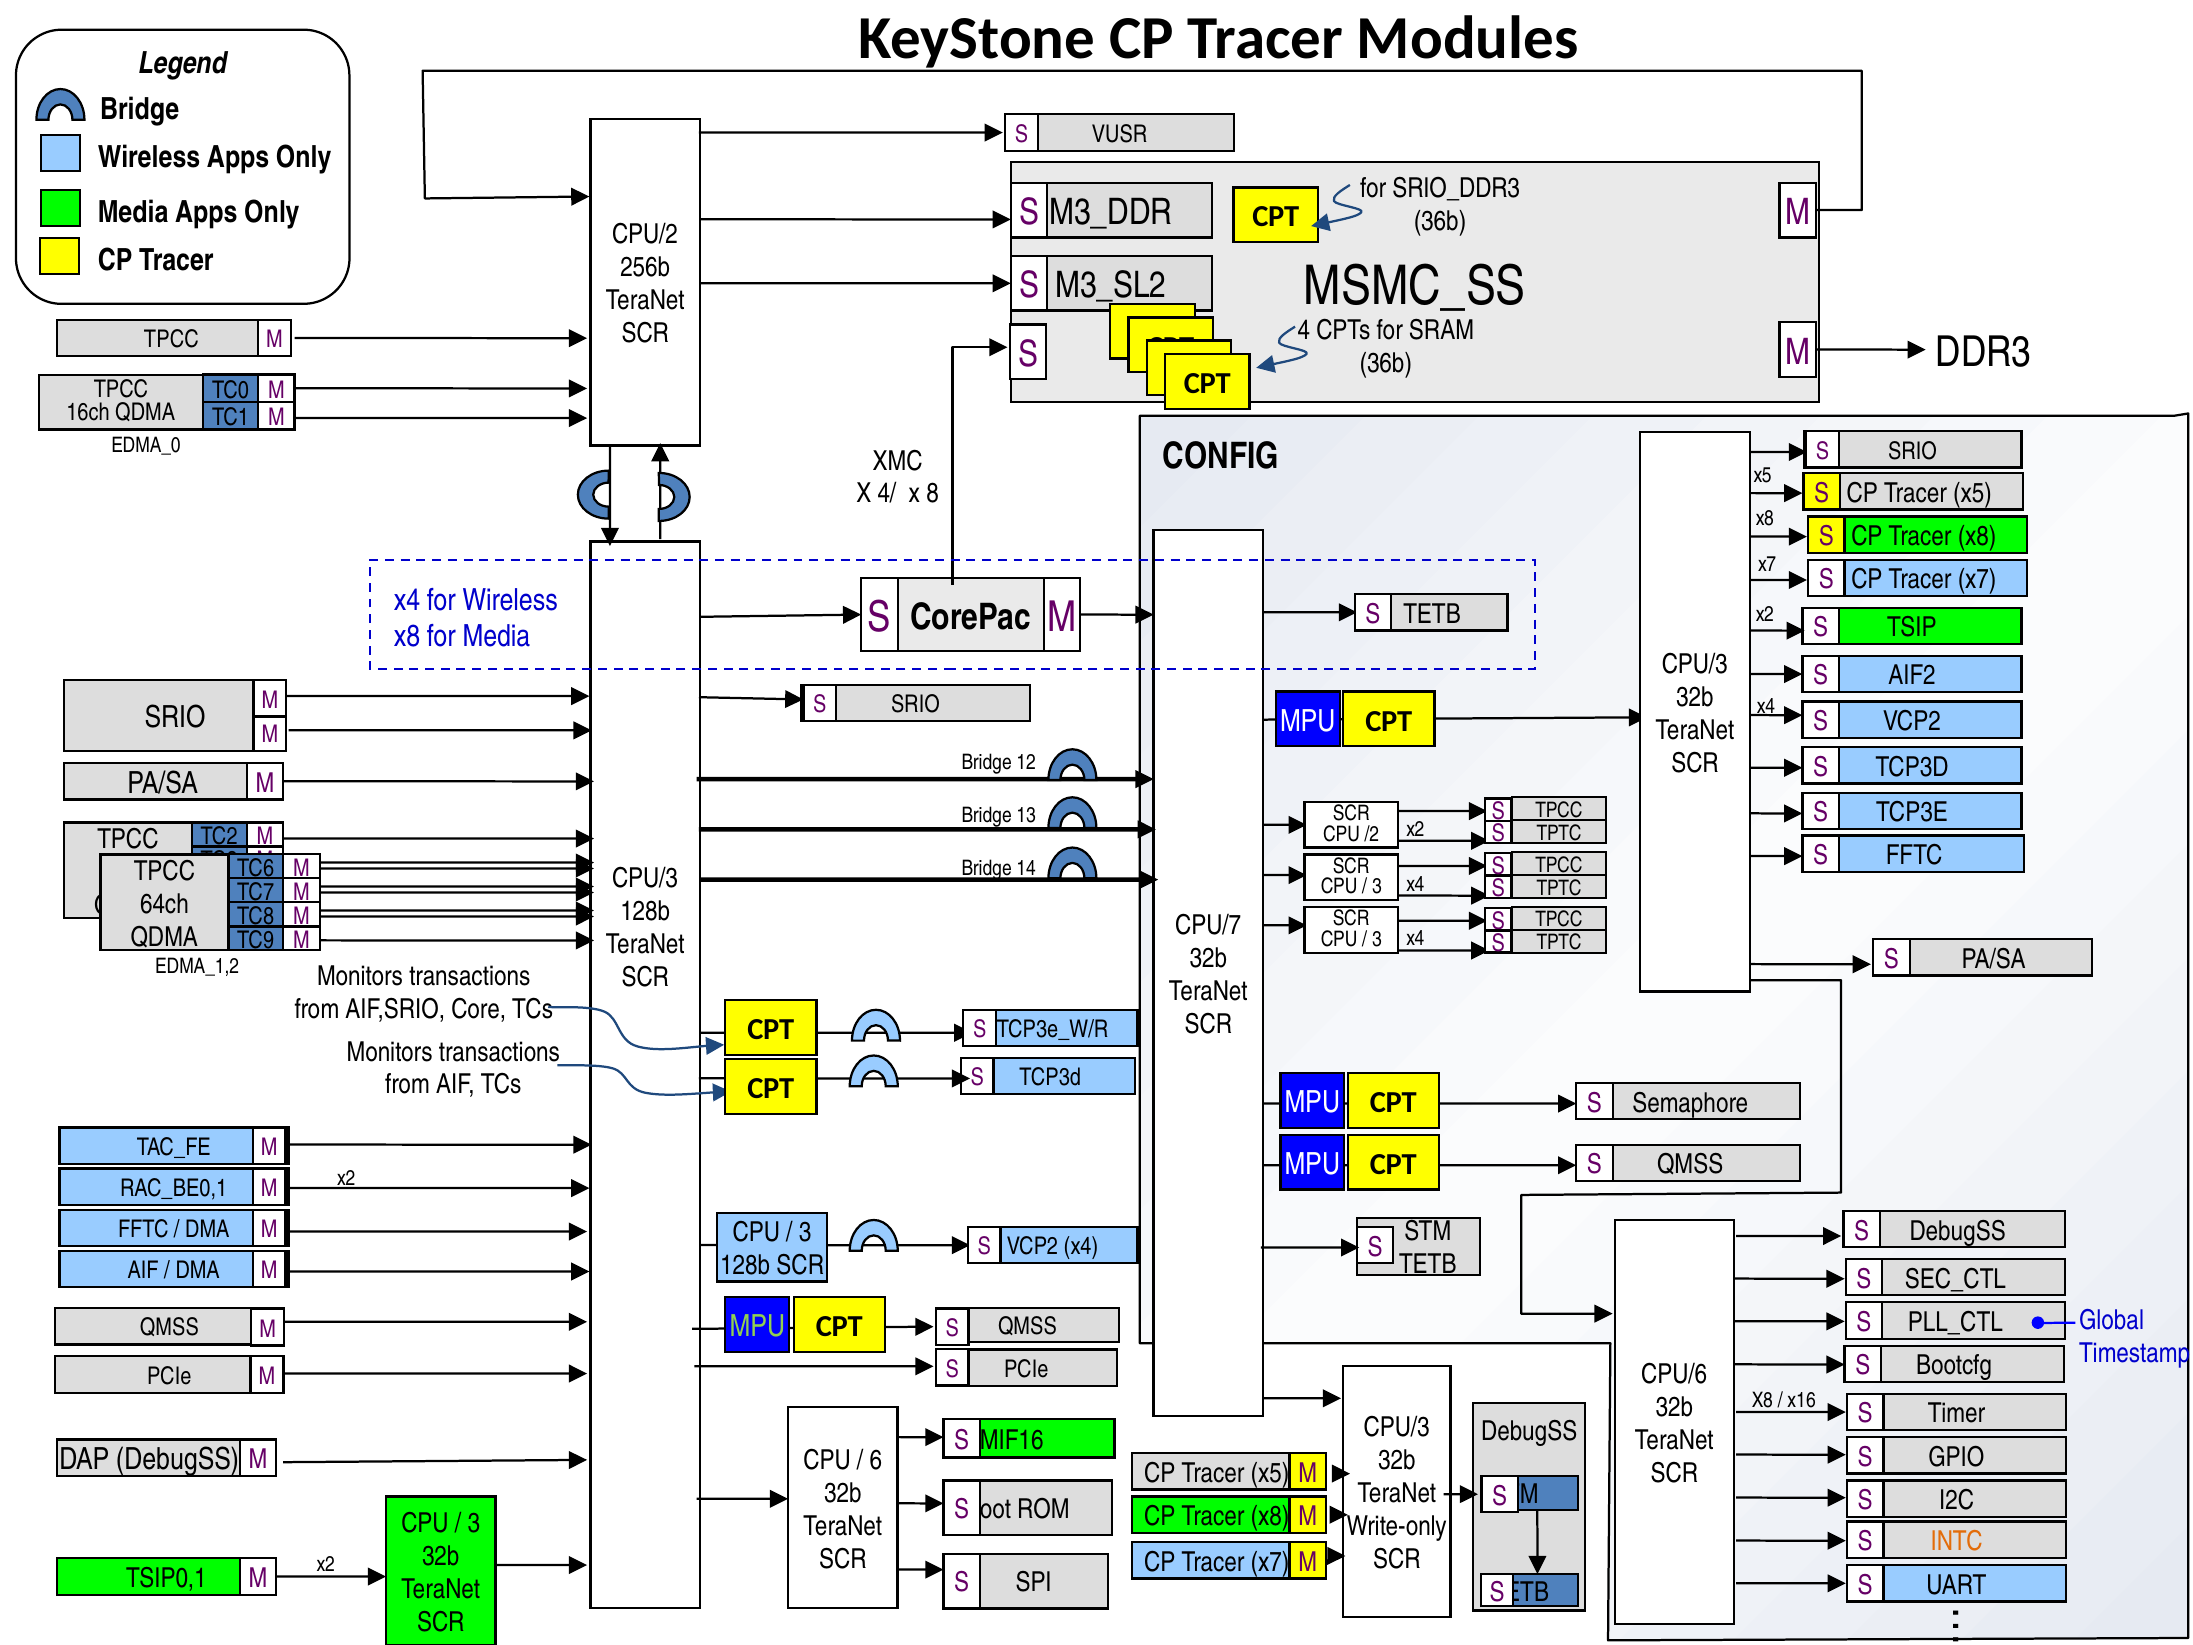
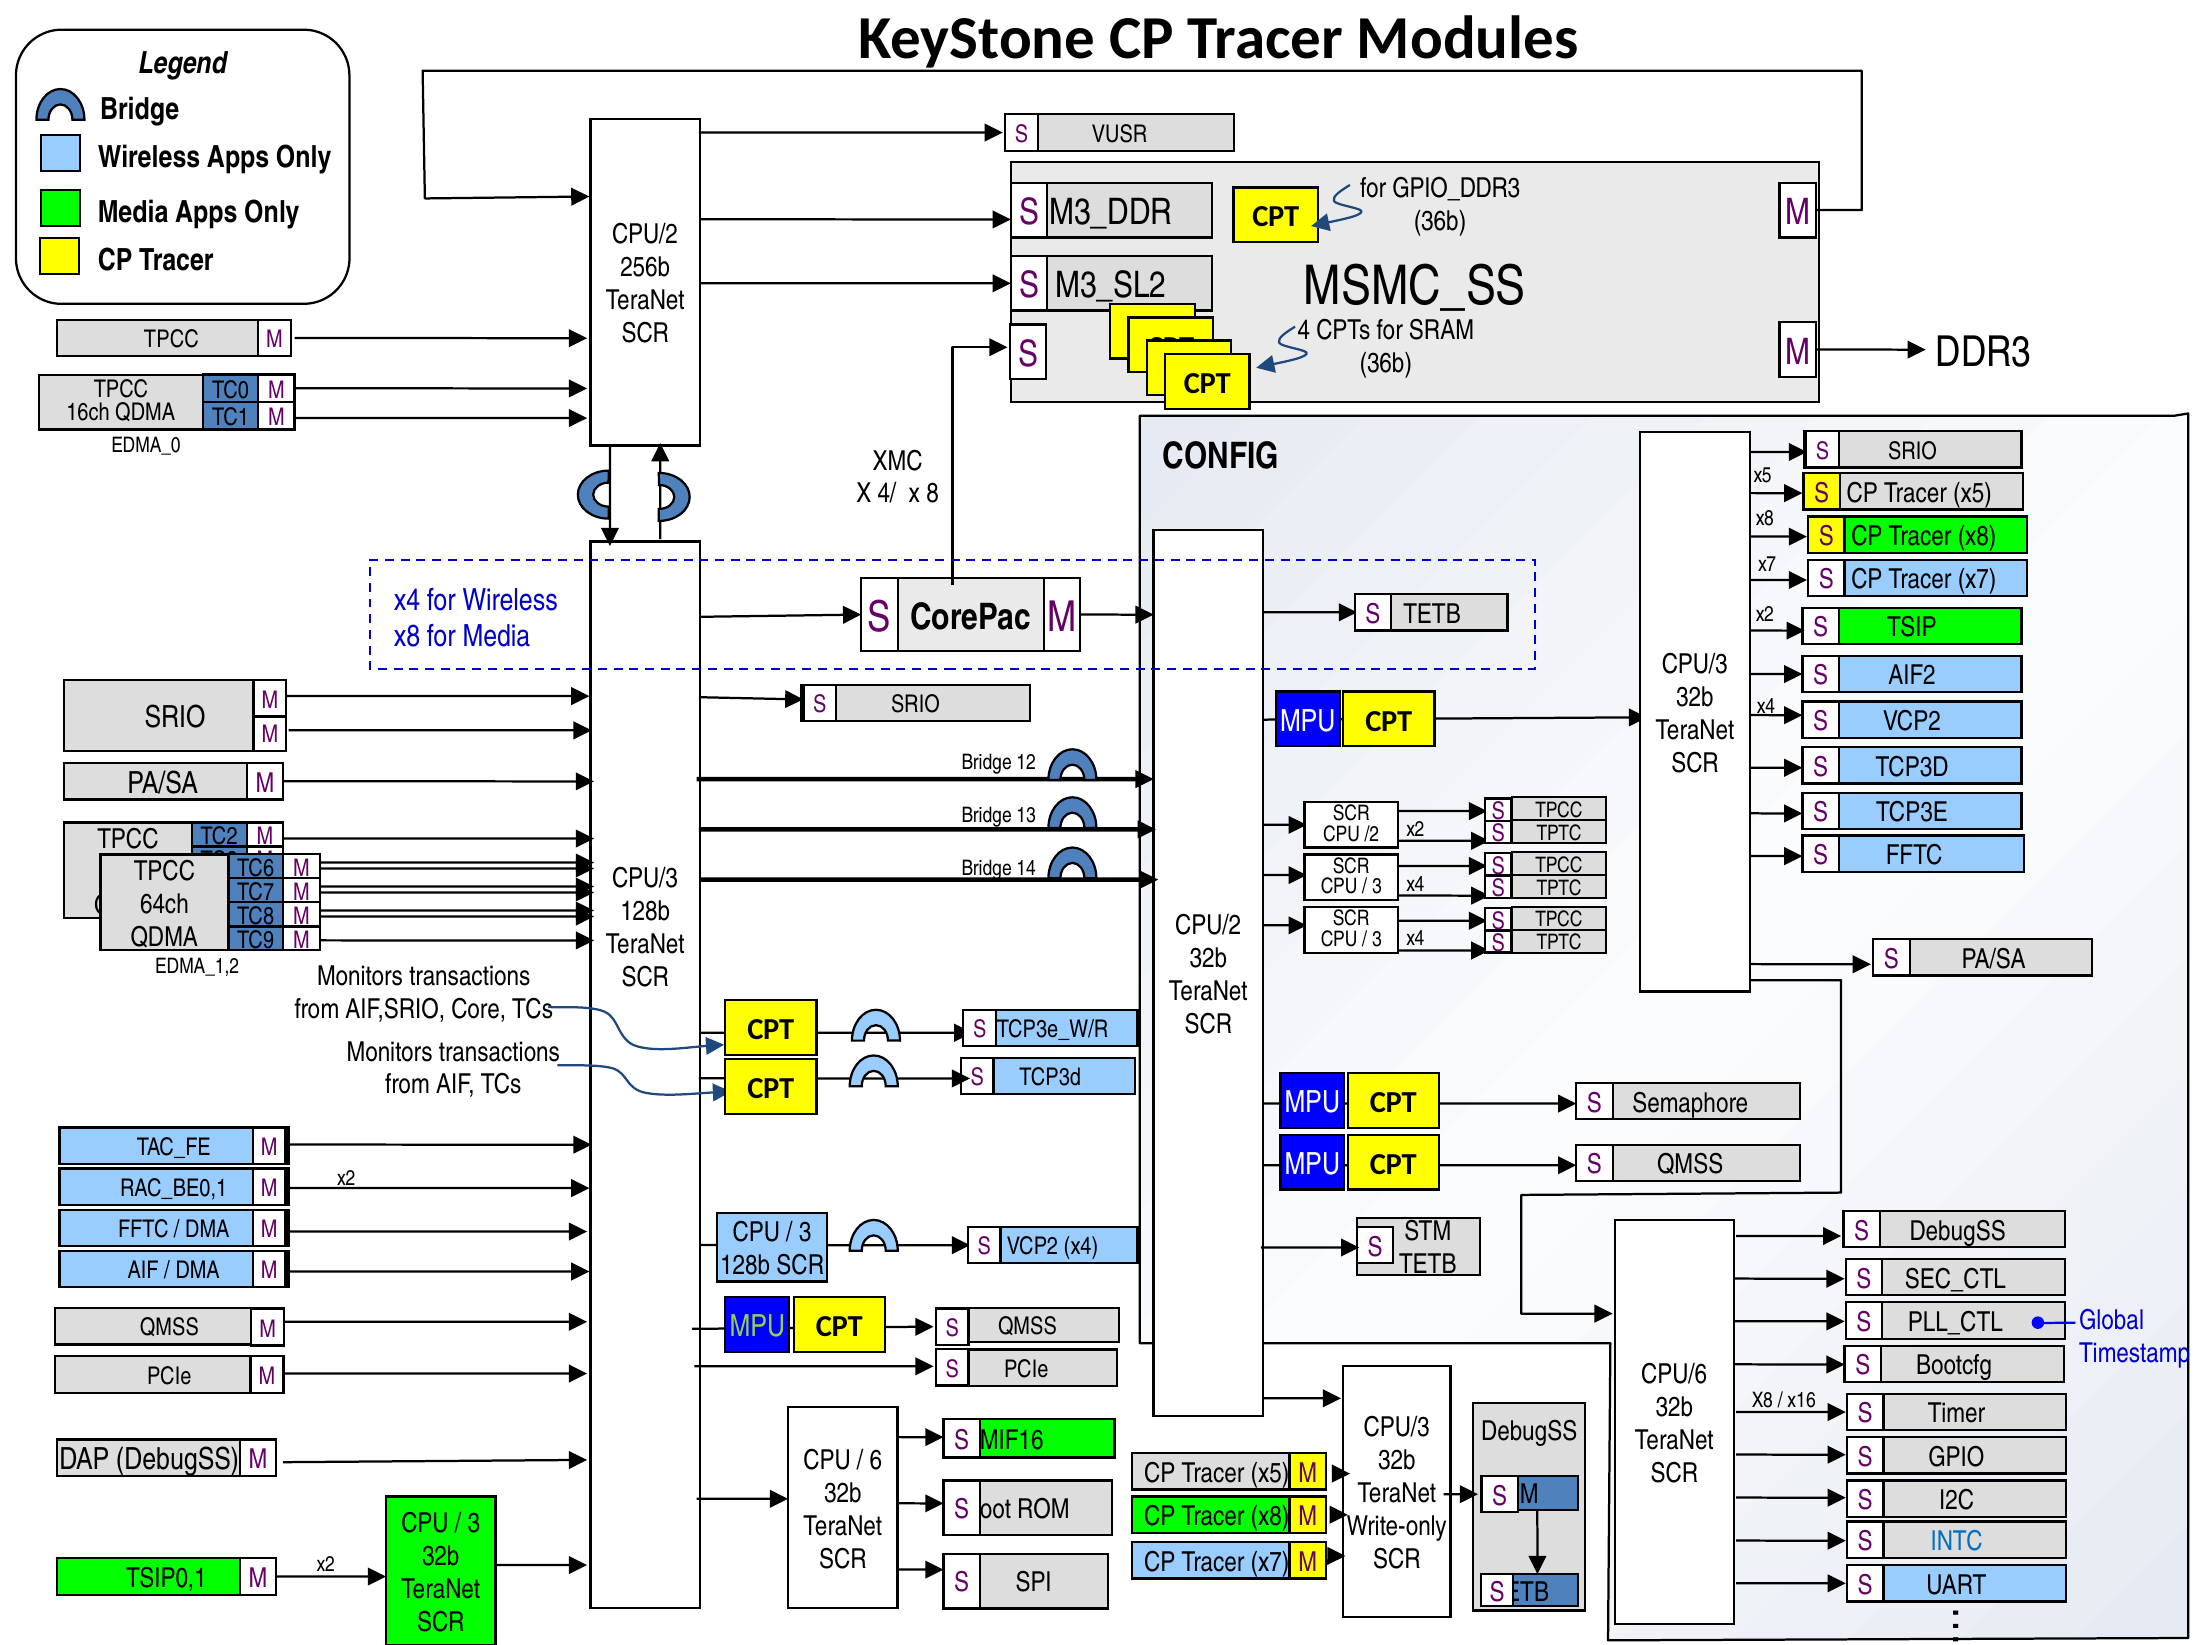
SRIO_DDR3: SRIO_DDR3 -> GPIO_DDR3 (1456, 188)
CPU/7: CPU/7 -> CPU/2 (1208, 925)
INTC colour: orange -> blue (1957, 1541)
